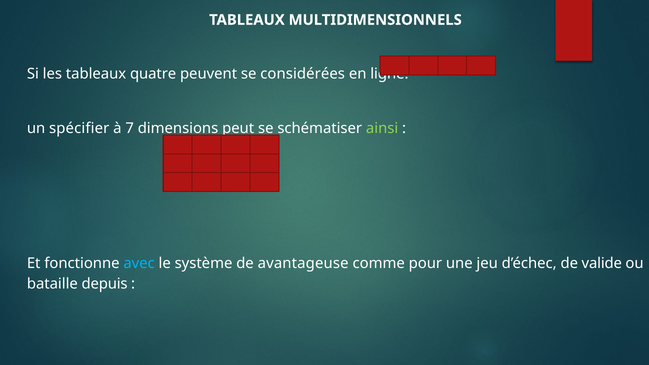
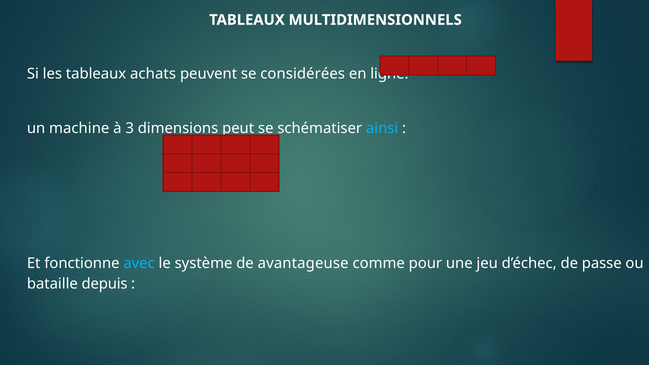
quatre: quatre -> achats (153, 74)
spécifier: spécifier -> machine (79, 128)
7: 7 -> 3 (130, 128)
ainsi colour: light green -> light blue (382, 128)
valide: valide -> passe (602, 263)
